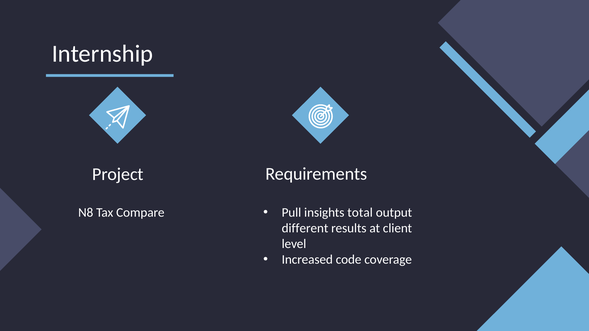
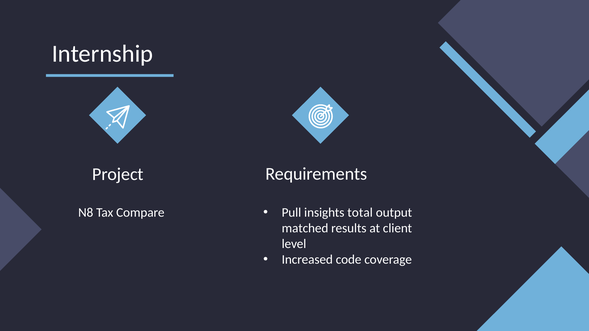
different: different -> matched (305, 228)
